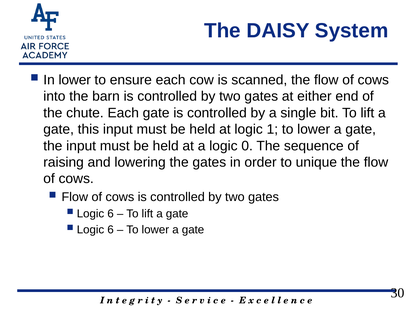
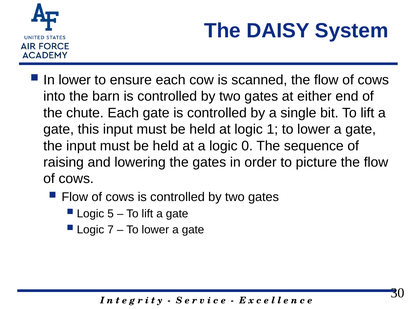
unique: unique -> picture (316, 163)
6: 6 -> 5 (111, 214)
6: 6 -> 7 (111, 230)
